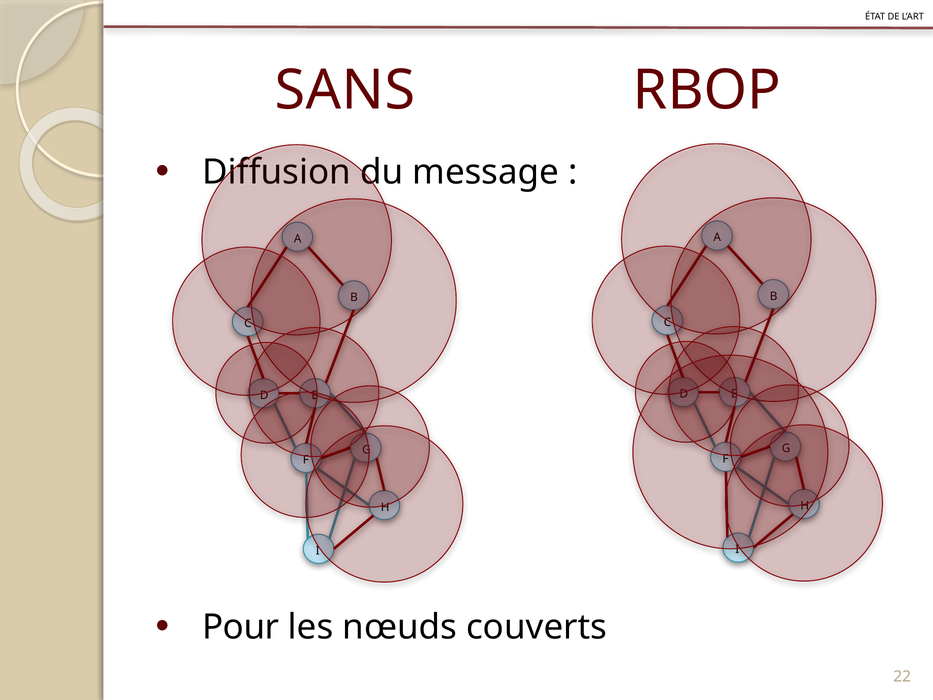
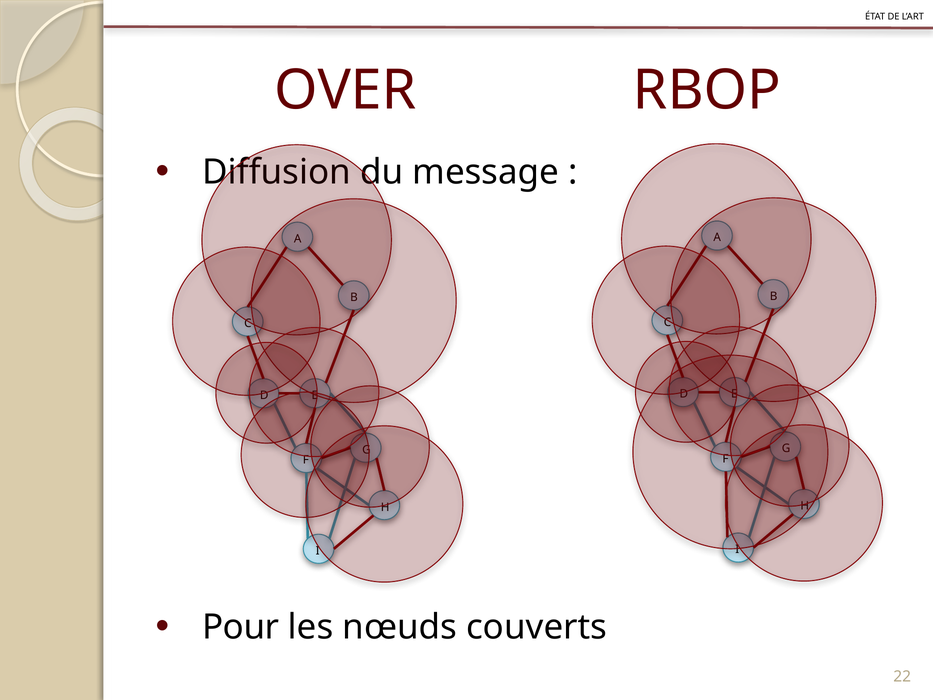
SANS: SANS -> OVER (345, 90)
